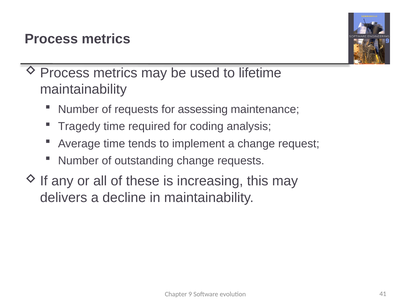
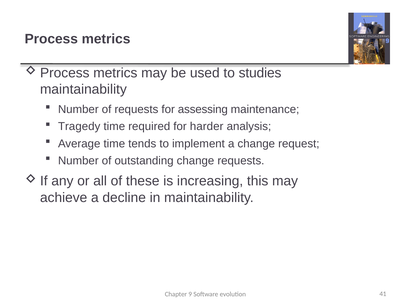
lifetime: lifetime -> studies (260, 73)
coding: coding -> harder (207, 127)
delivers: delivers -> achieve (64, 198)
